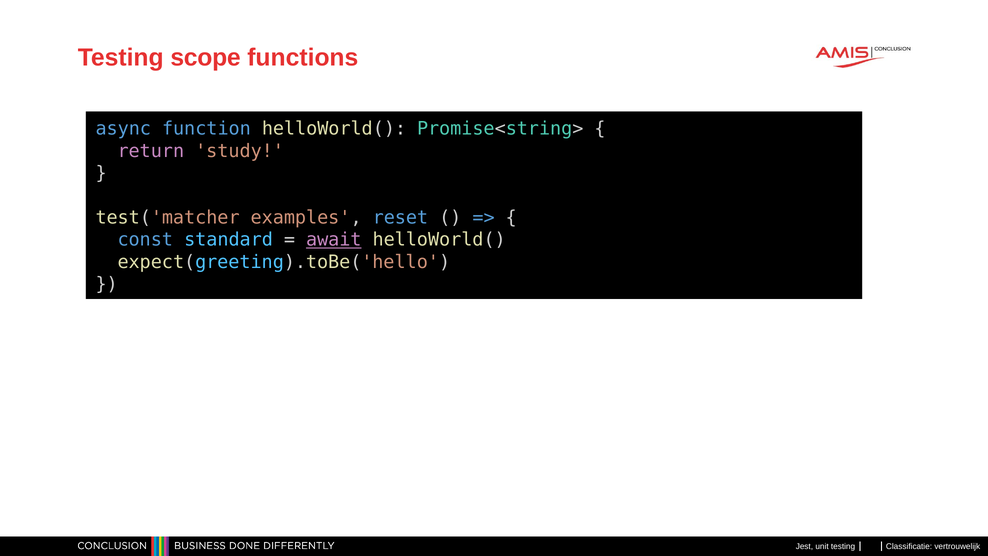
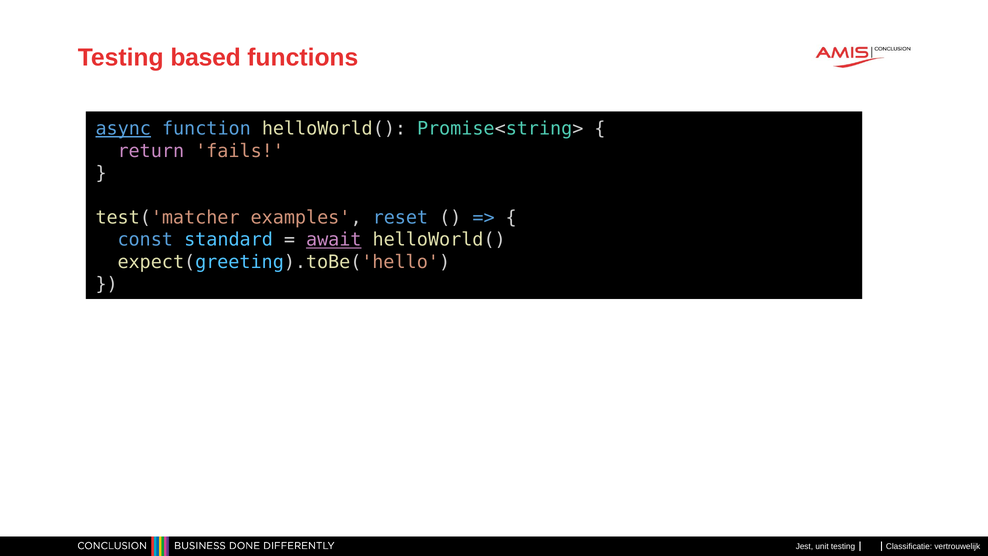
scope: scope -> based (206, 58)
async underline: none -> present (123, 129)
study: study -> fails (240, 151)
